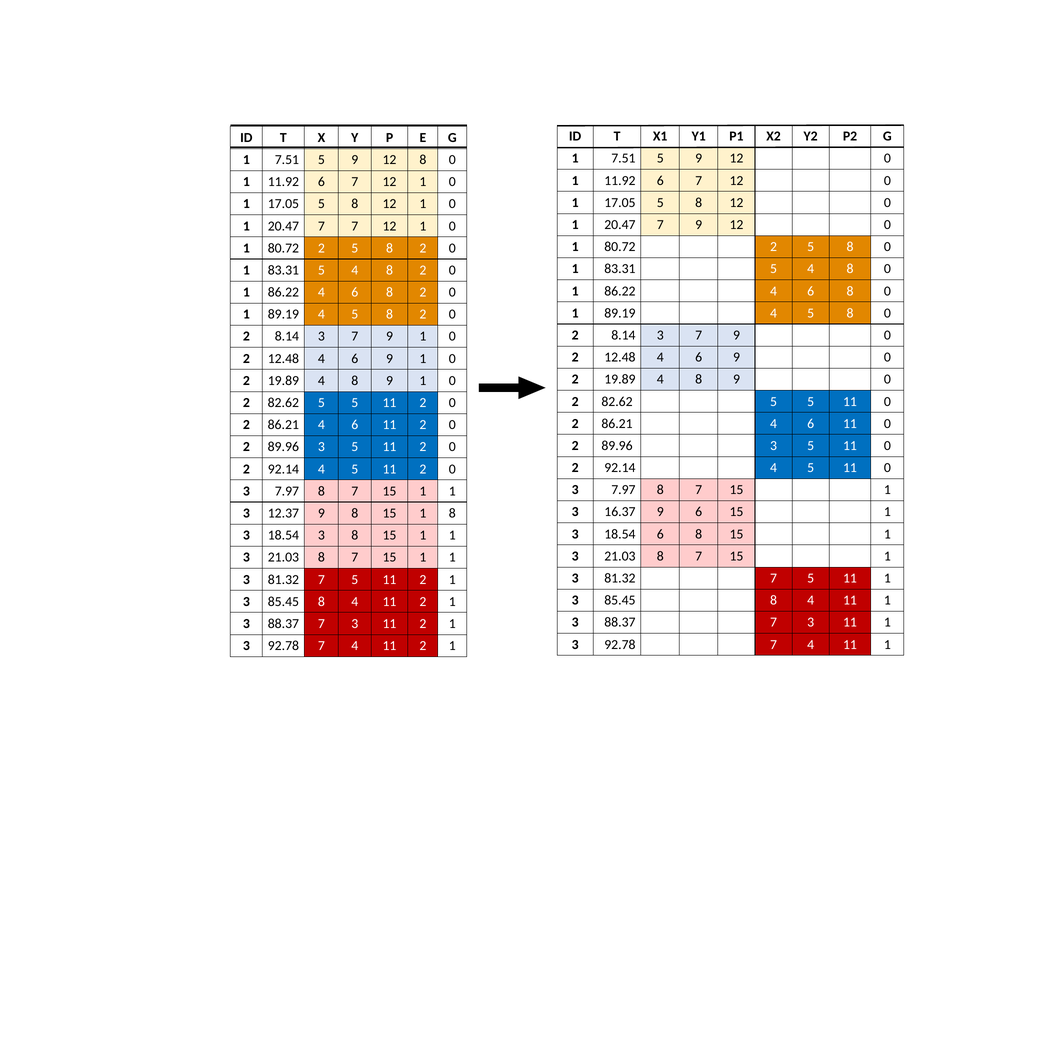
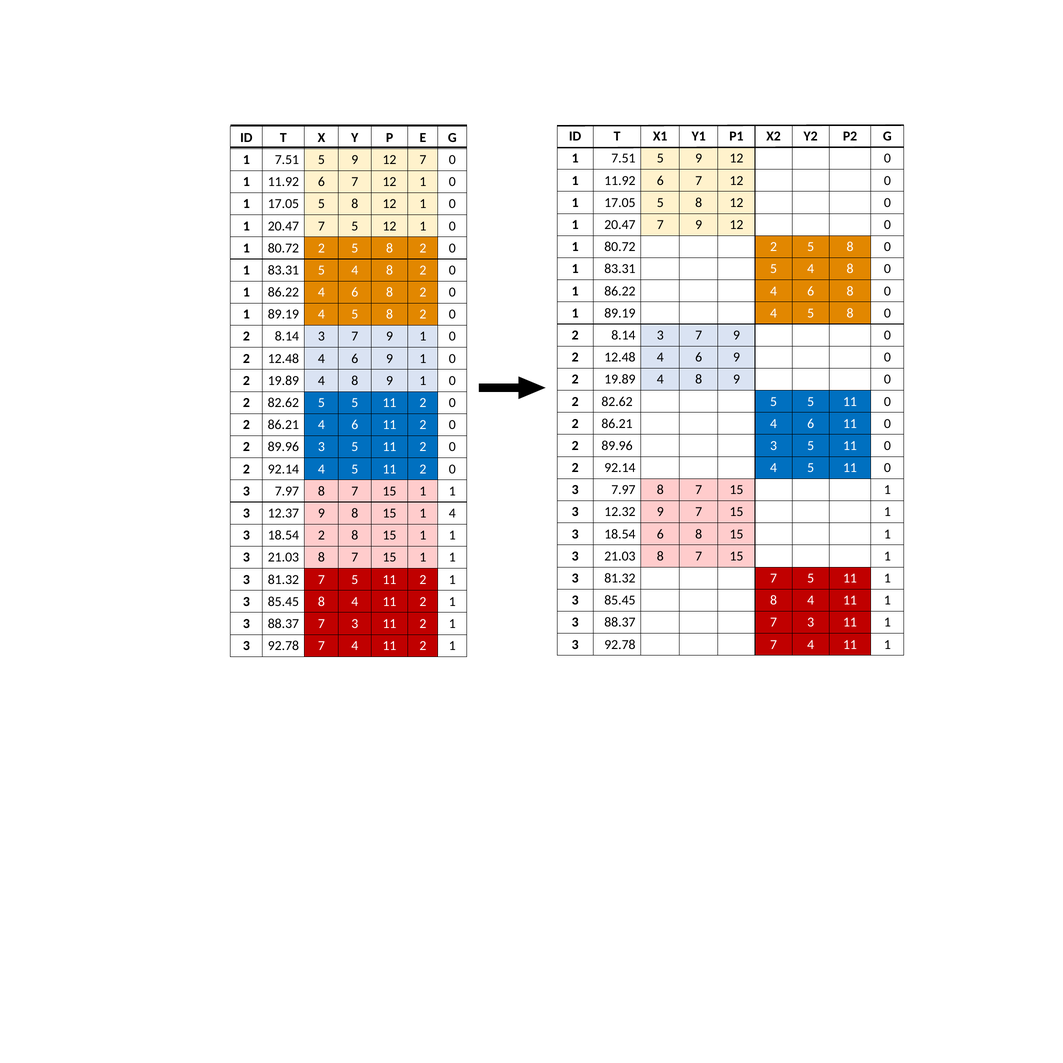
12 8: 8 -> 7 (423, 160)
20.47 7 7: 7 -> 5 (355, 226)
16.37: 16.37 -> 12.32 (620, 512)
9 6: 6 -> 7 (699, 512)
1 8: 8 -> 4 (452, 513)
18.54 3: 3 -> 2 (321, 535)
